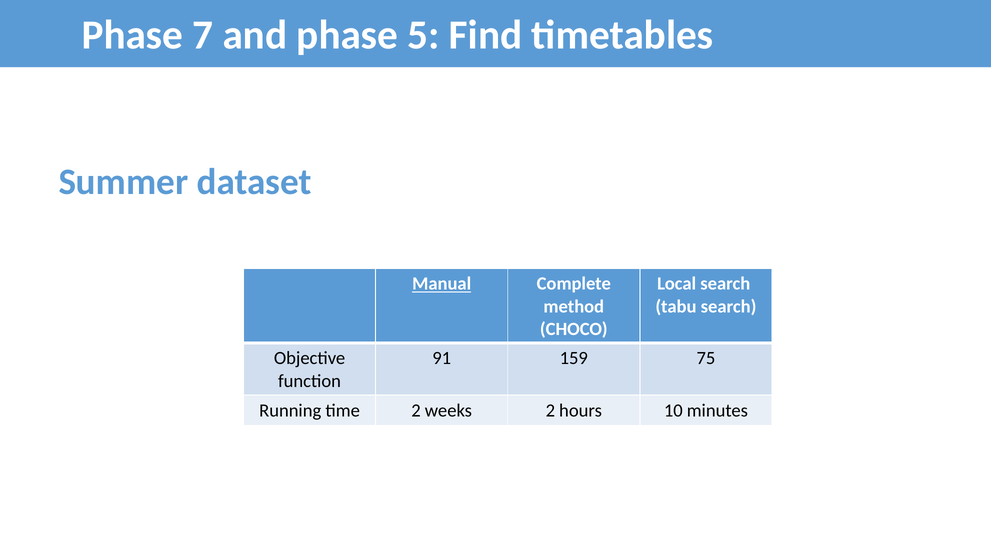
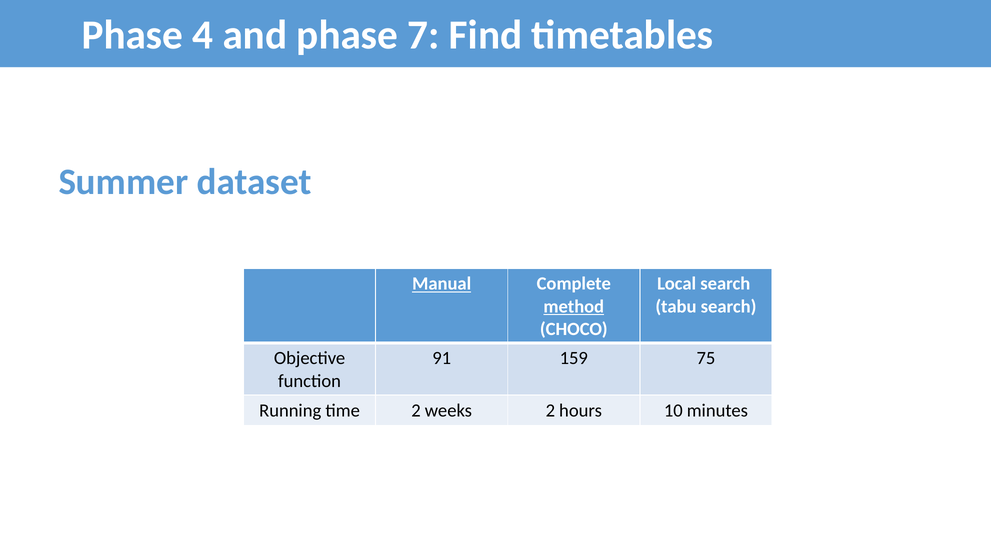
7: 7 -> 4 (203, 35)
5: 5 -> 7 (424, 35)
method underline: none -> present (574, 306)
